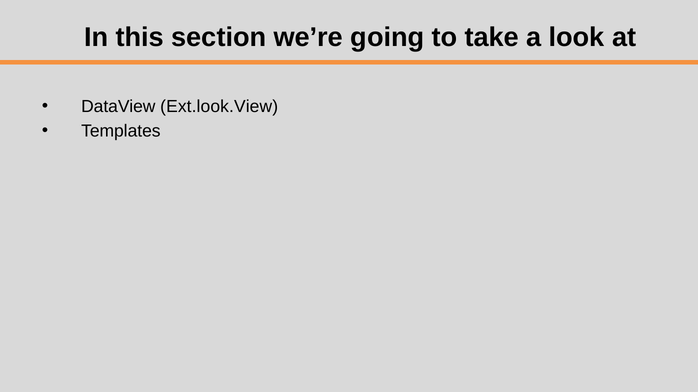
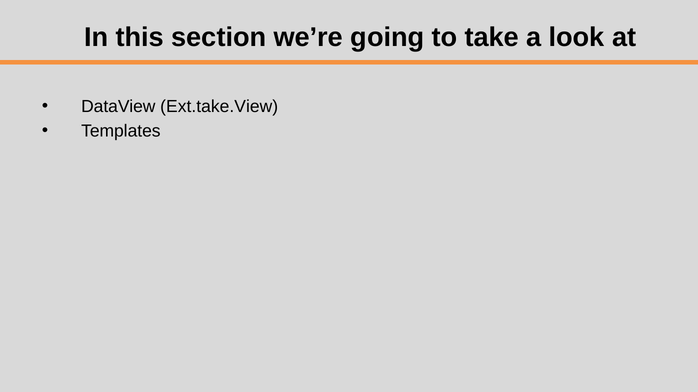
Ext.look.View: Ext.look.View -> Ext.take.View (219, 107)
